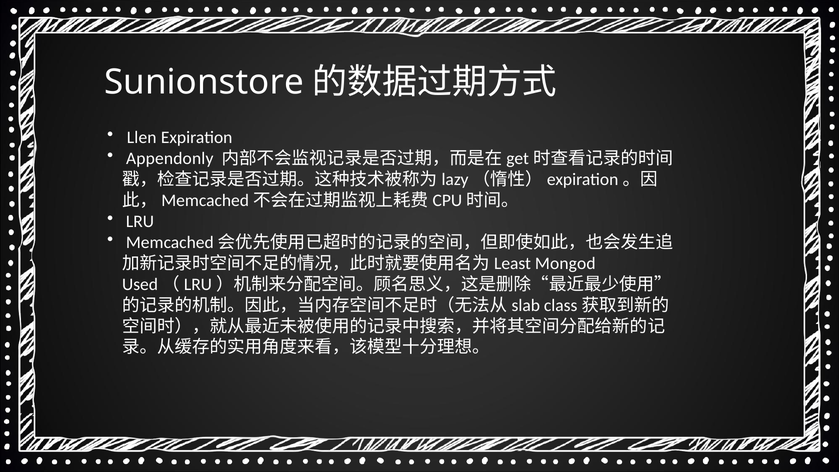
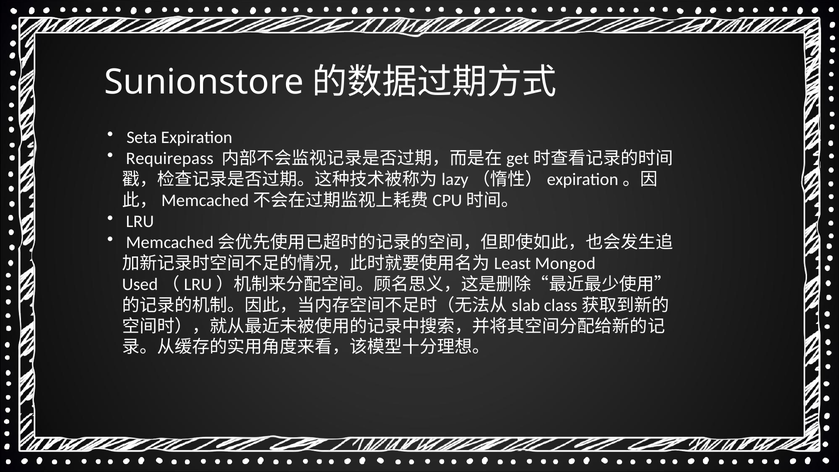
Llen: Llen -> Seta (142, 137)
Appendonly: Appendonly -> Requirepass (170, 158)
